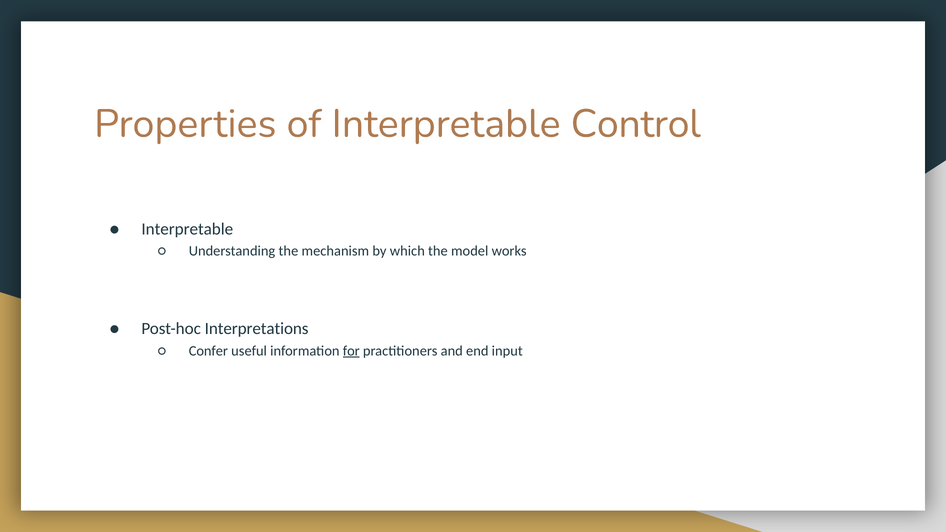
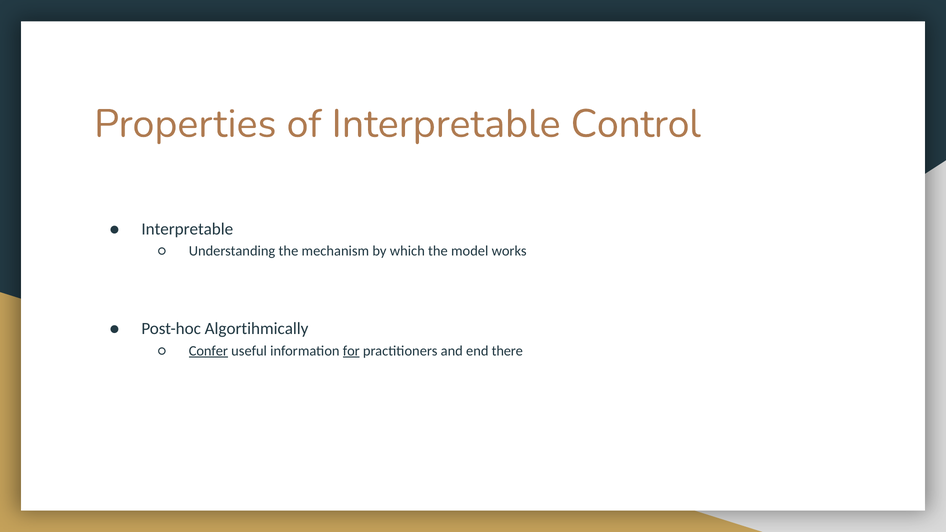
Interpretations: Interpretations -> Algortihmically (257, 329)
Confer underline: none -> present (208, 351)
input: input -> there (507, 351)
